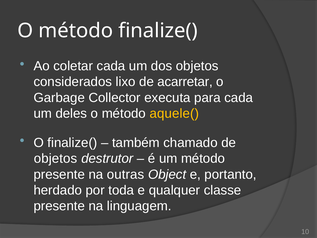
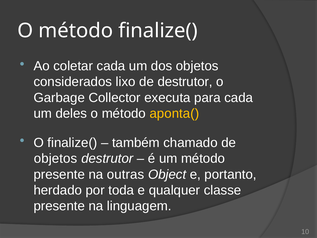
de acarretar: acarretar -> destrutor (185, 82)
aquele(: aquele( -> aponta( (174, 113)
